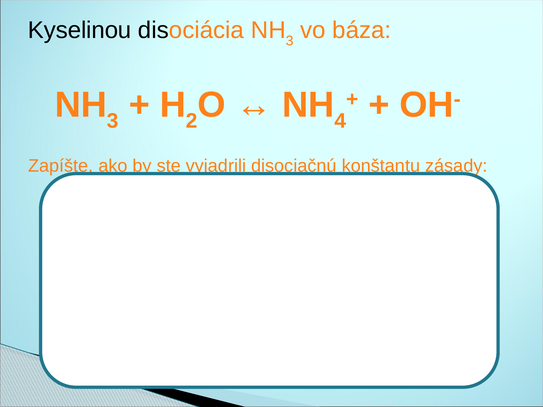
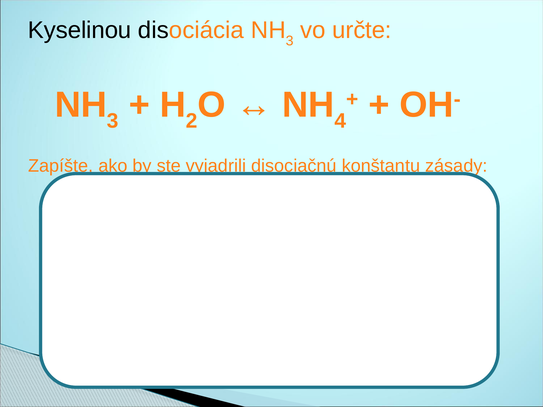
báza: báza -> určte (362, 30)
